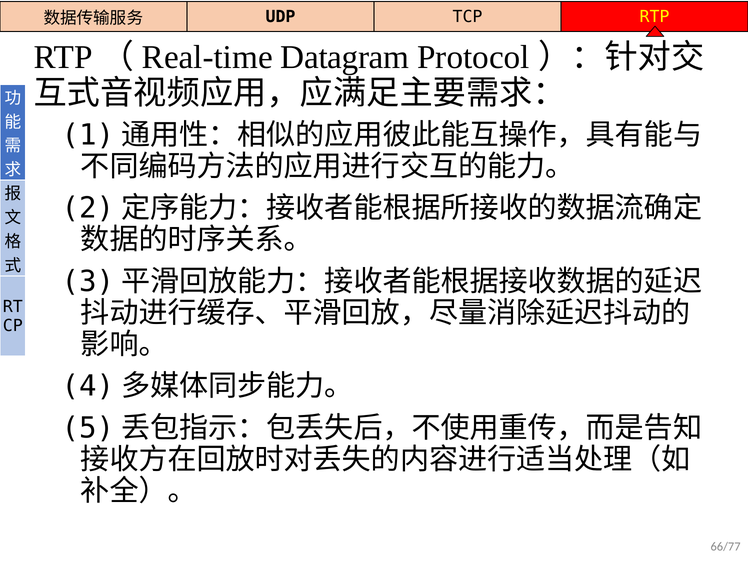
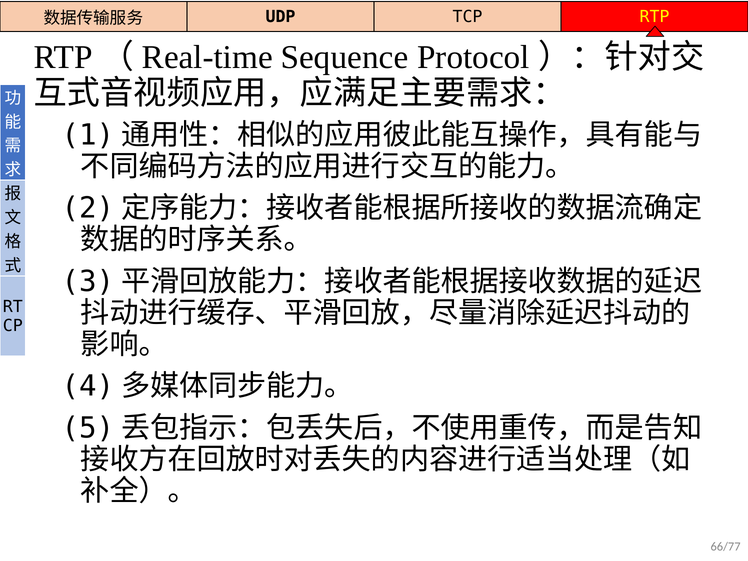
Datagram: Datagram -> Sequence (345, 57)
